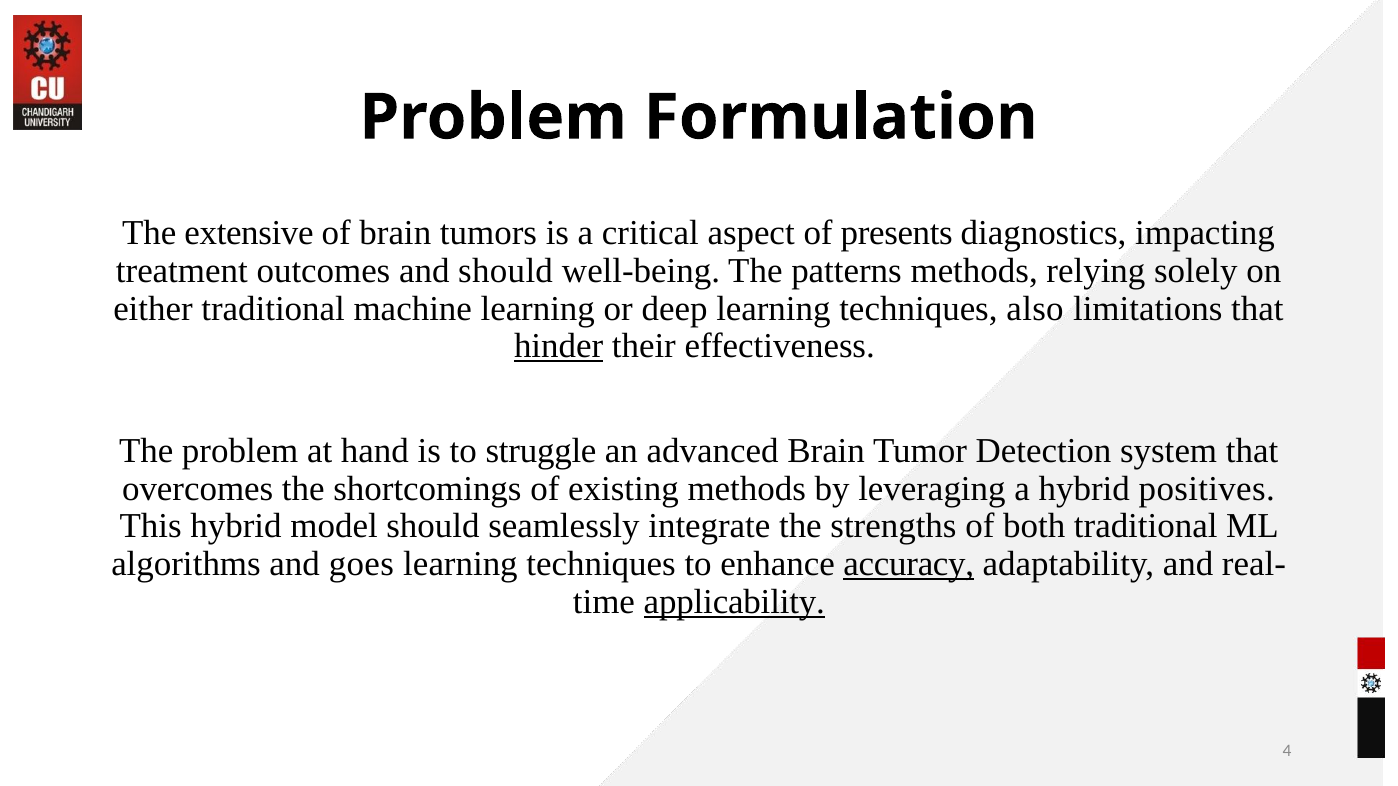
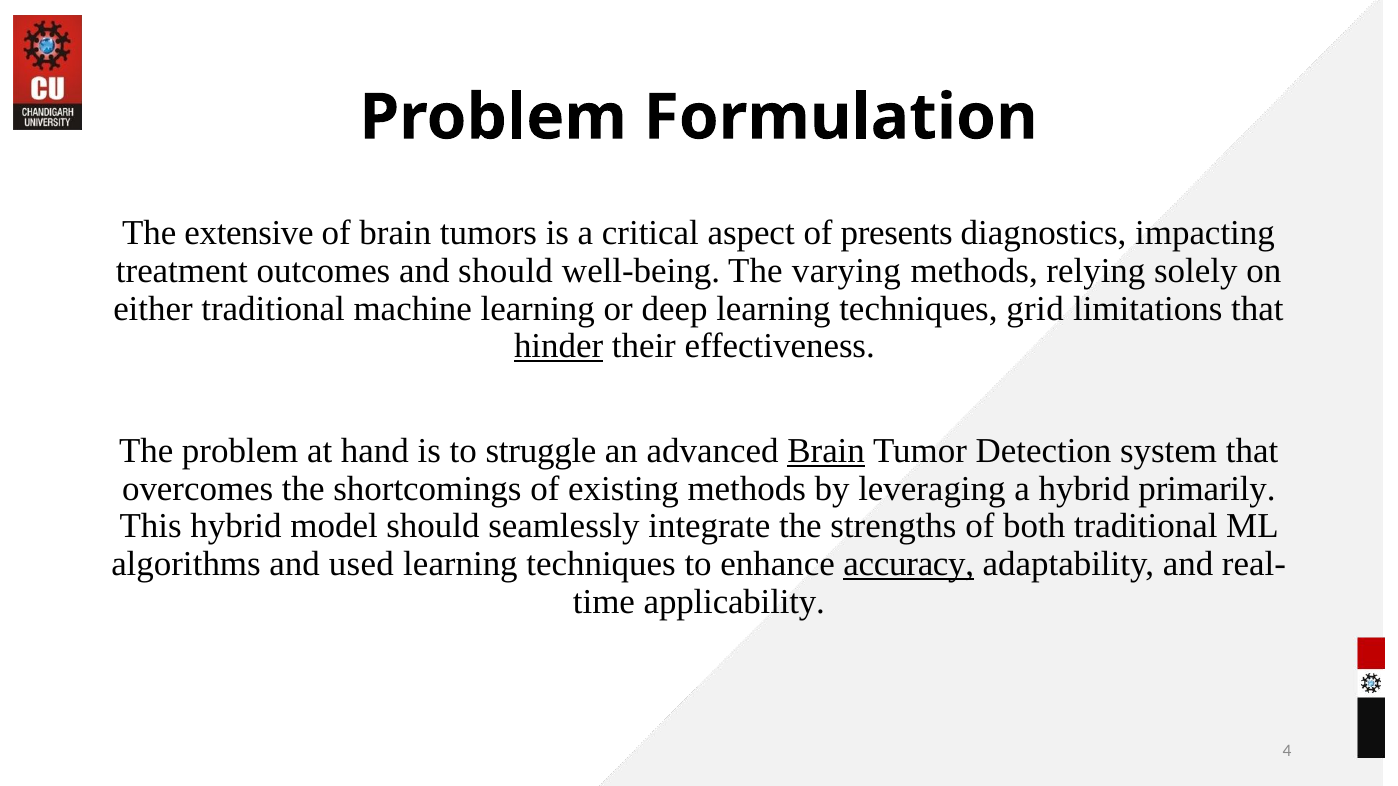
patterns: patterns -> varying (846, 271)
also: also -> grid (1035, 309)
Brain underline: none -> present (826, 451)
positives: positives -> primarily (1207, 489)
goes: goes -> used (361, 564)
applicability underline: present -> none (734, 602)
